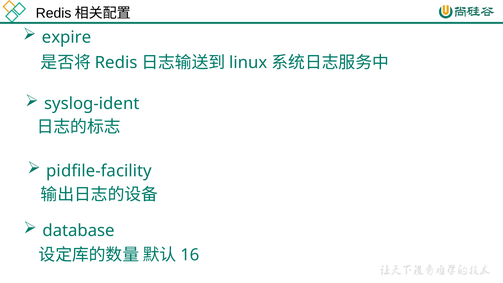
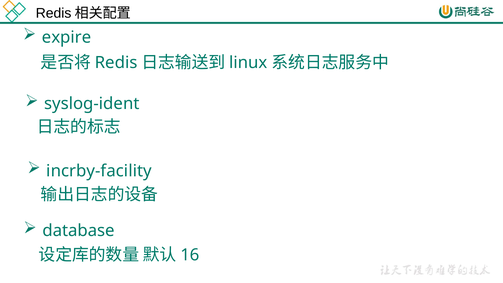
pidfile-facility: pidfile-facility -> incrby-facility (99, 171)
